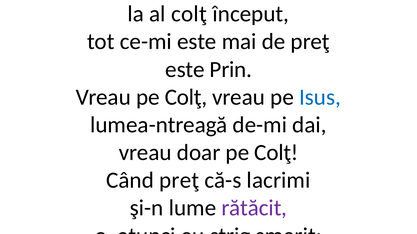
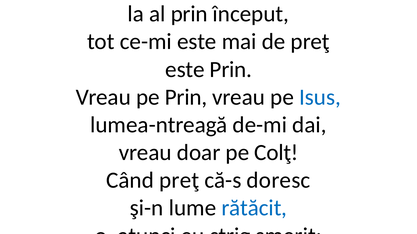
al colţ: colţ -> prin (189, 14)
Vreau pe Colţ: Colţ -> Prin (186, 97)
lacrimi: lacrimi -> doresc (279, 181)
rătăcit colour: purple -> blue (254, 209)
